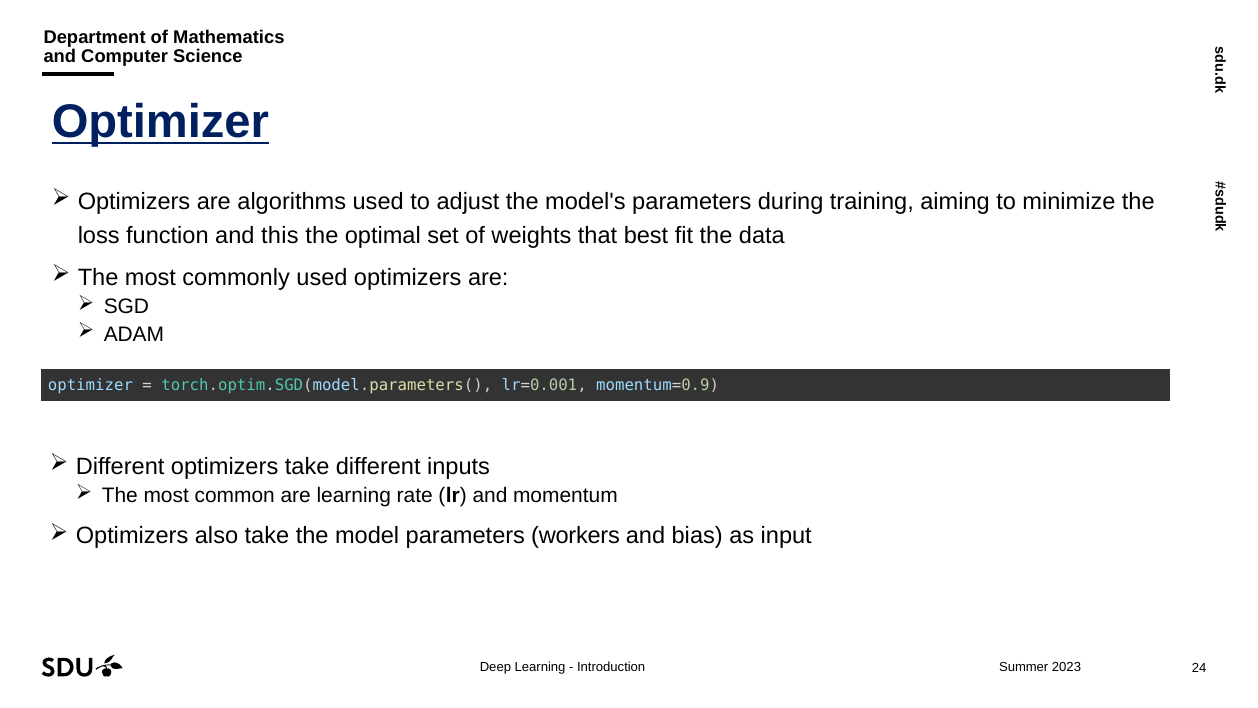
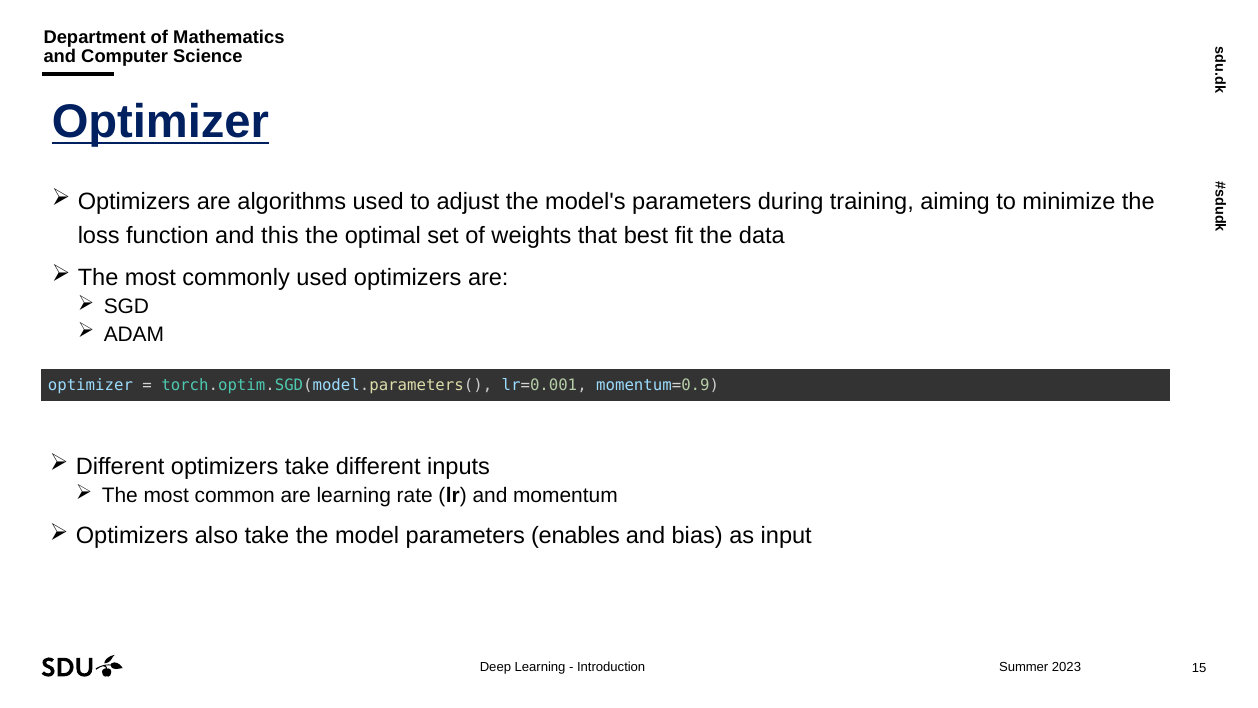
workers: workers -> enables (576, 536)
24: 24 -> 15 (1199, 668)
